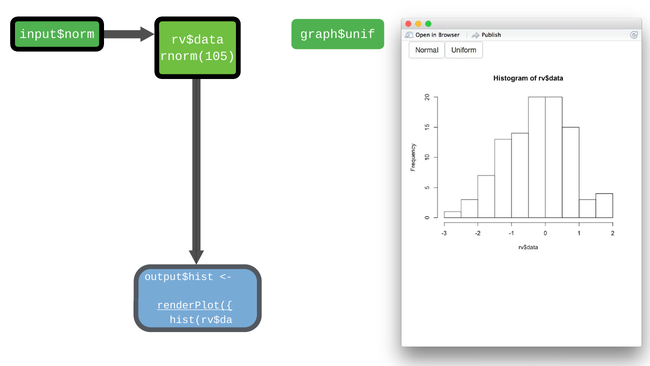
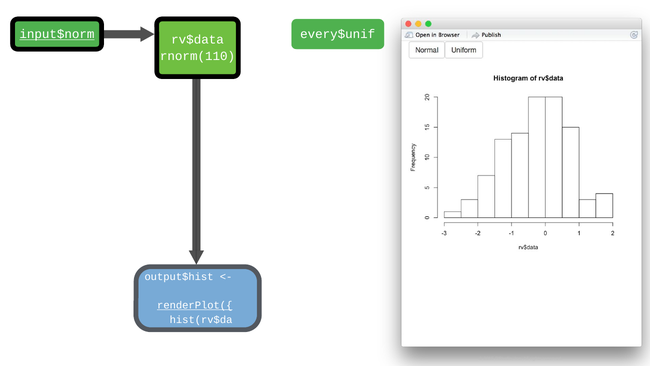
graph$unif: graph$unif -> every$unif (338, 34)
input$norm underline: none -> present (57, 34)
rnorm(105: rnorm(105 -> rnorm(110 (198, 56)
